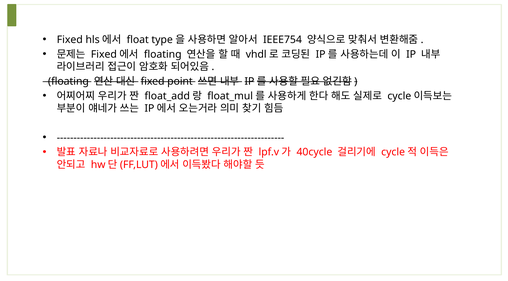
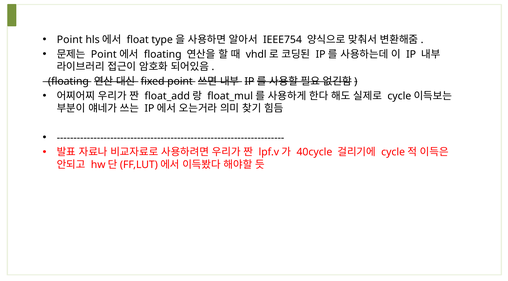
Fixed: Fixed -> Point (70, 40)
Fixed: Fixed -> Point (104, 54)
